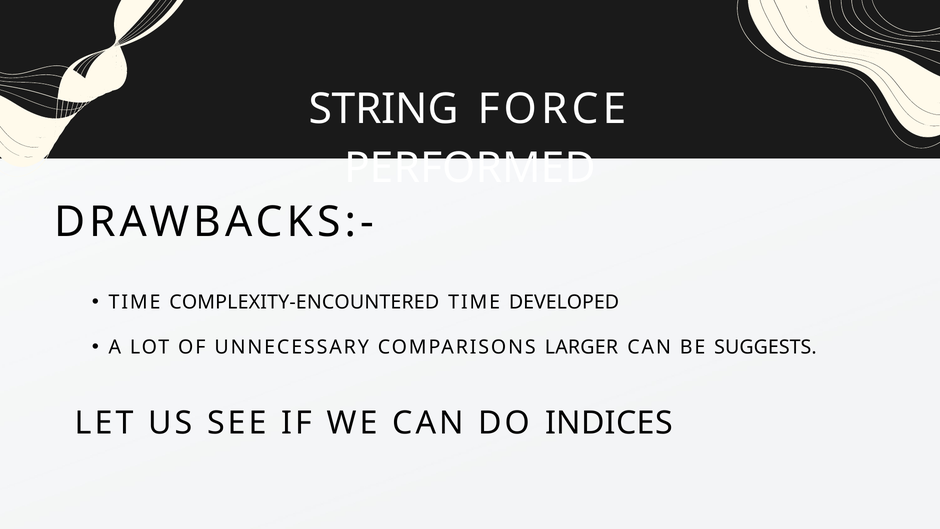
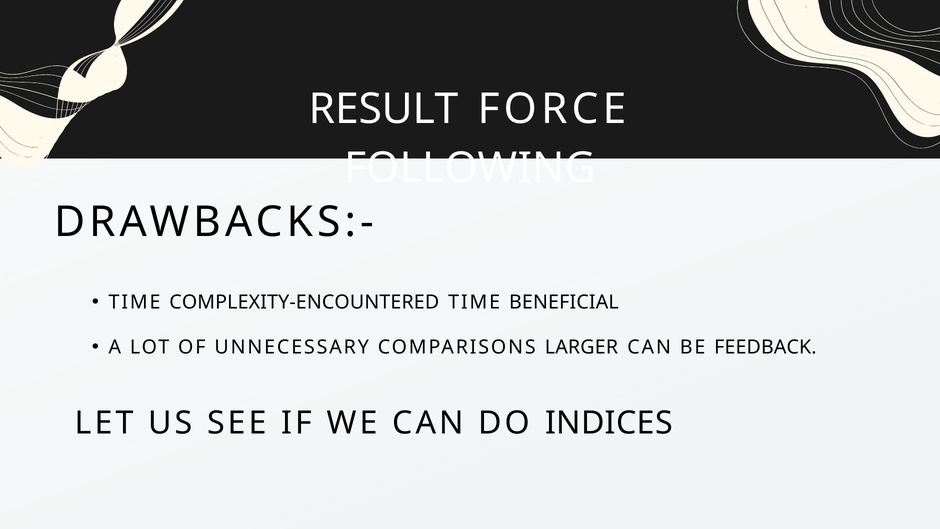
STRING: STRING -> RESULT (384, 109)
PERFORMED: PERFORMED -> FOLLOWING (470, 168)
DEVELOPED: DEVELOPED -> BENEFICIAL (564, 302)
SUGGESTS: SUGGESTS -> FEEDBACK (765, 347)
